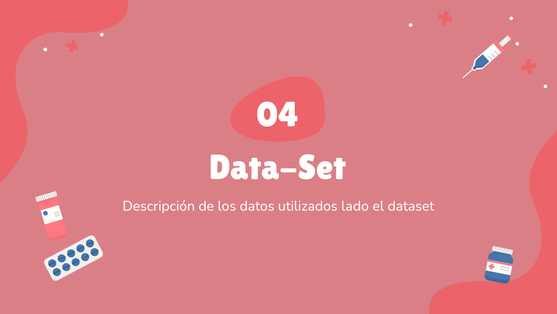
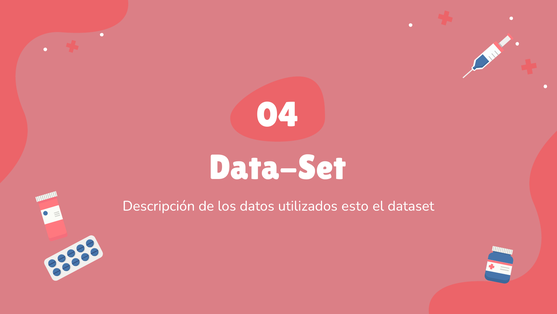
lado: lado -> esto (355, 206)
